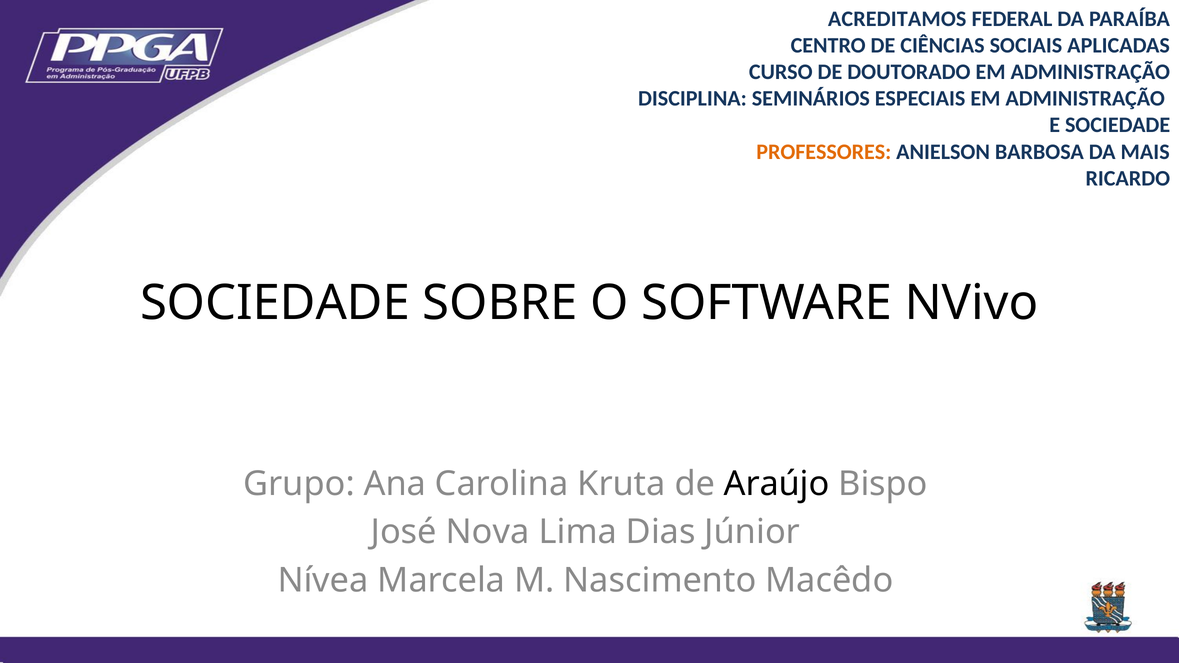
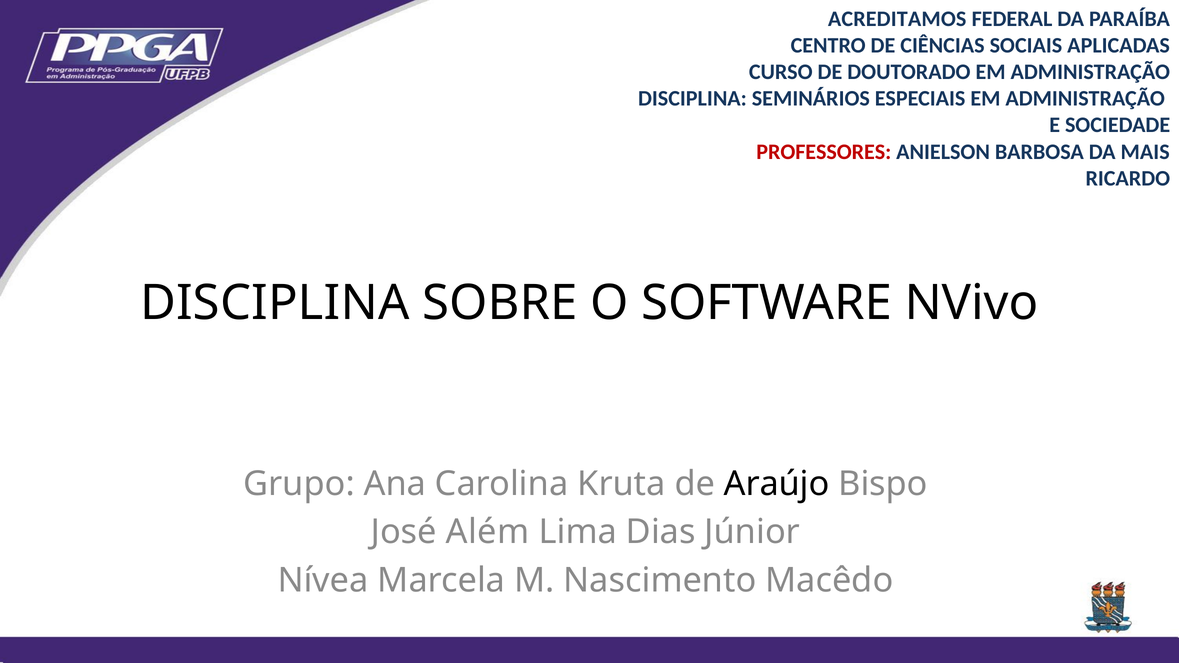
PROFESSORES colour: orange -> red (824, 152)
SOCIEDADE: SOCIEDADE -> DISCIPLINA (275, 303)
Nova: Nova -> Além (488, 532)
